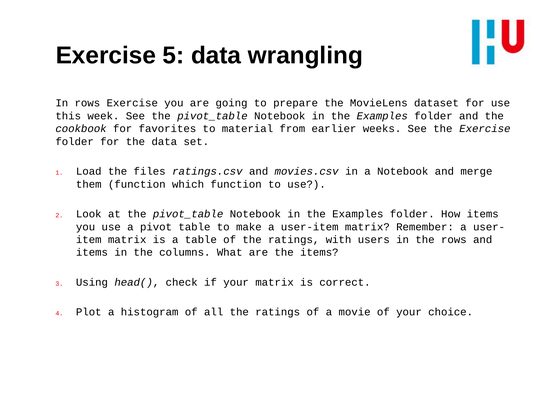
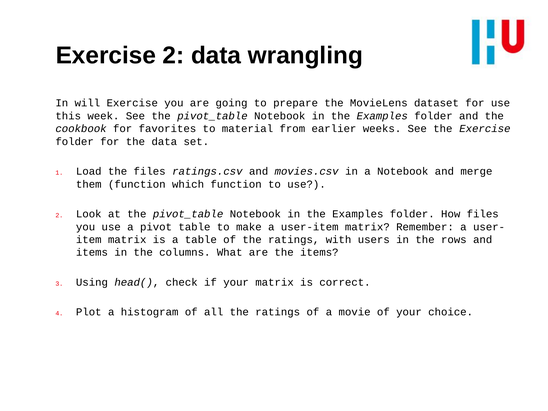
Exercise 5: 5 -> 2 (174, 56)
In rows: rows -> will (87, 103)
How items: items -> files (483, 214)
